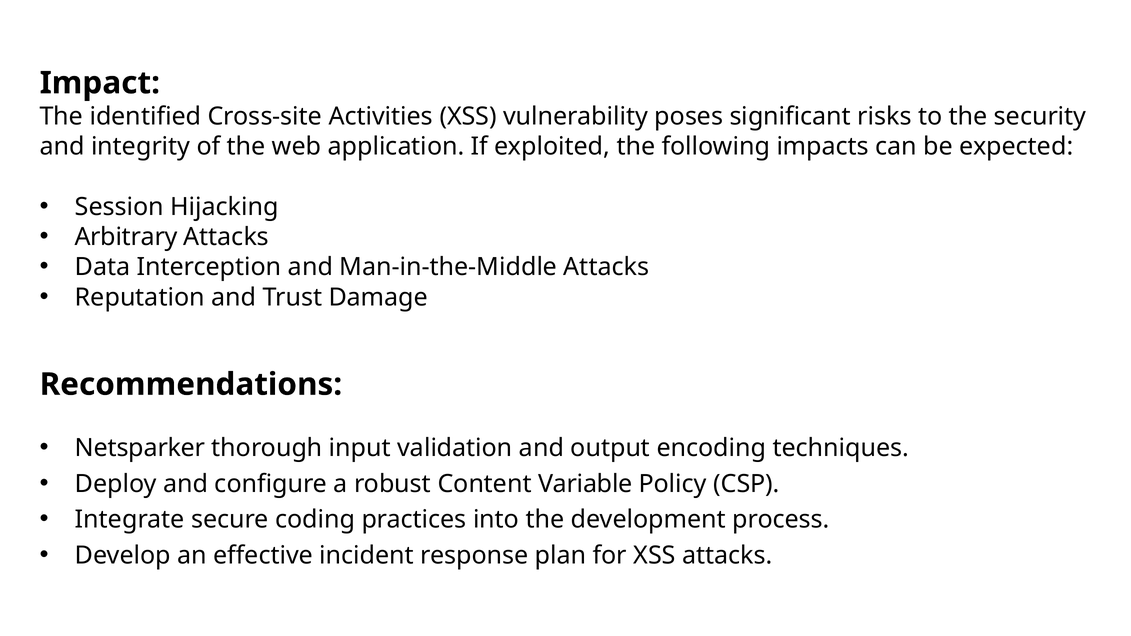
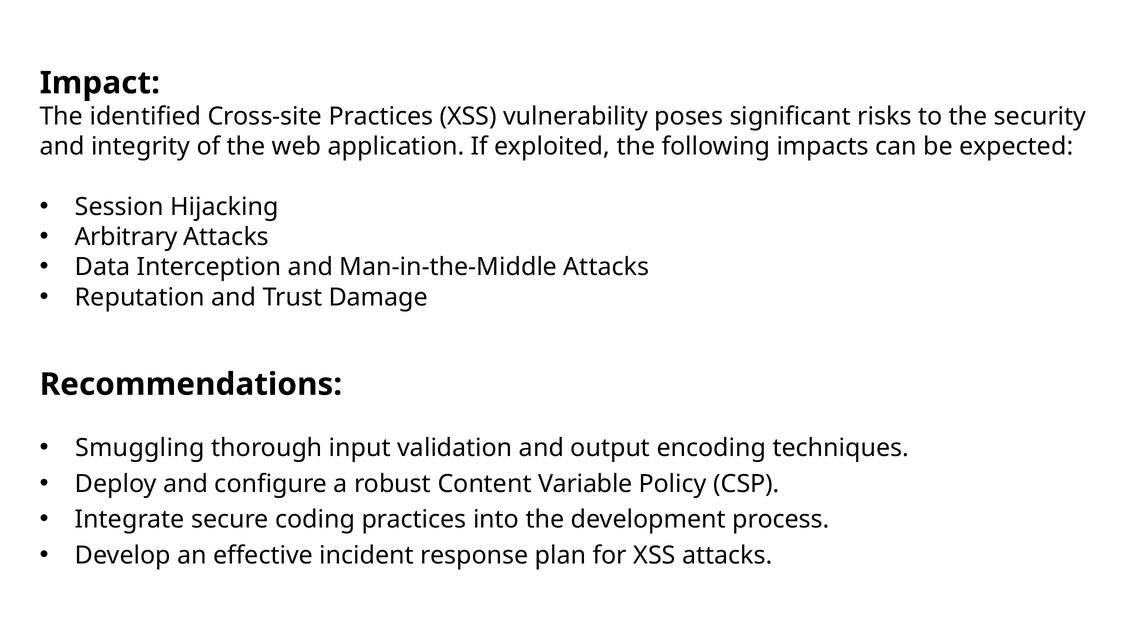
Cross-site Activities: Activities -> Practices (381, 116)
Netsparker: Netsparker -> Smuggling (140, 448)
